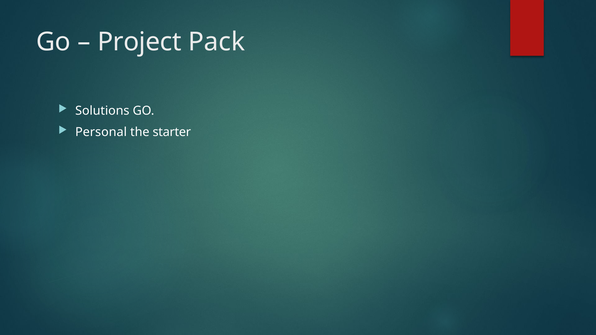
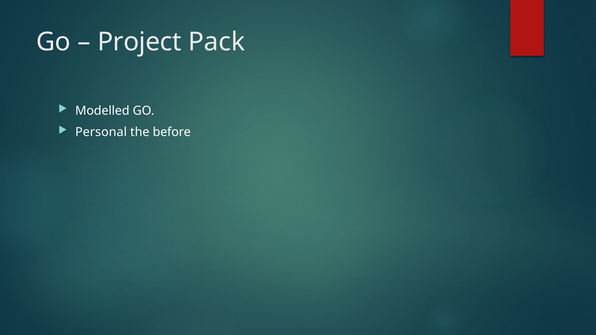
Solutions: Solutions -> Modelled (102, 111)
starter: starter -> before (172, 132)
